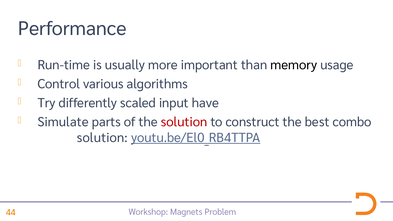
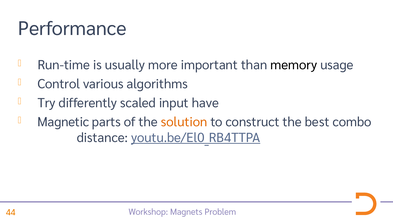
Simulate: Simulate -> Magnetic (63, 122)
solution colour: red -> orange (184, 122)
solution: solution -> distance (102, 138)
